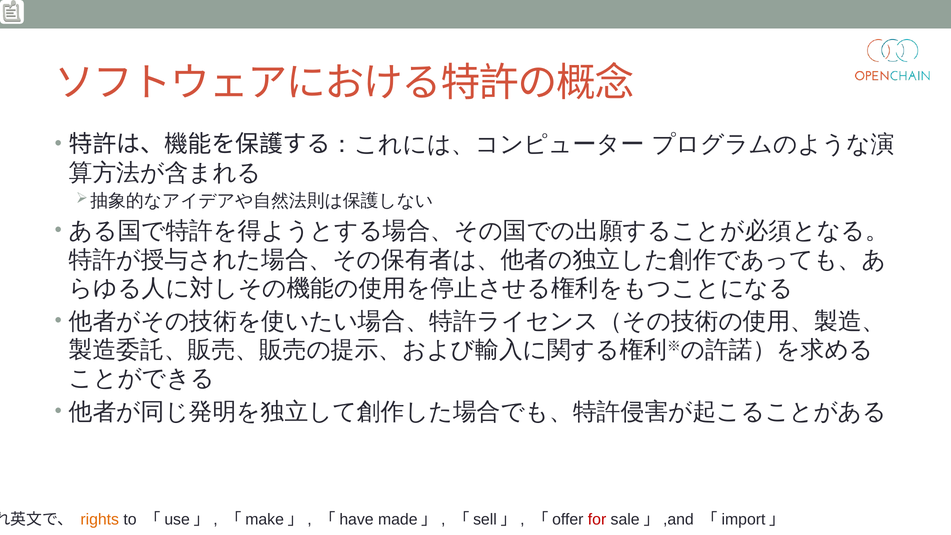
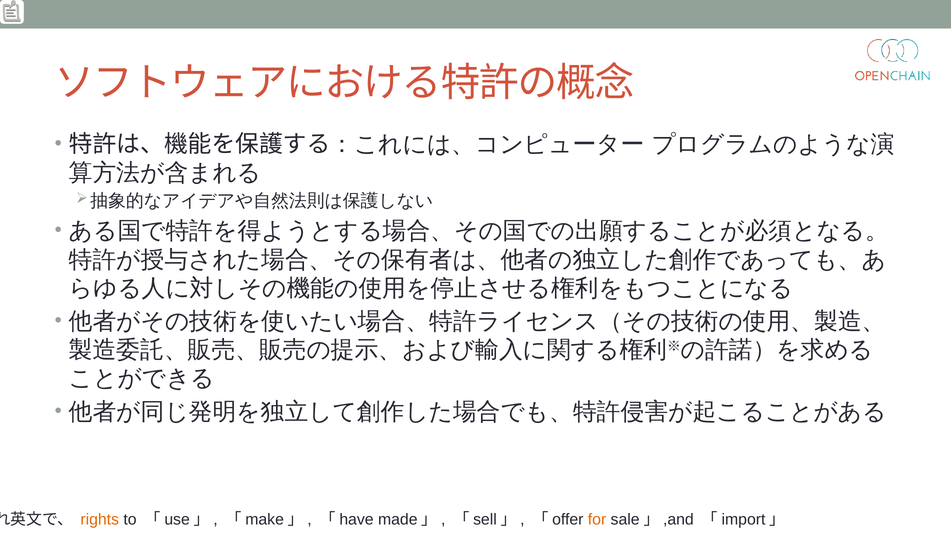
for colour: red -> orange (597, 520)
